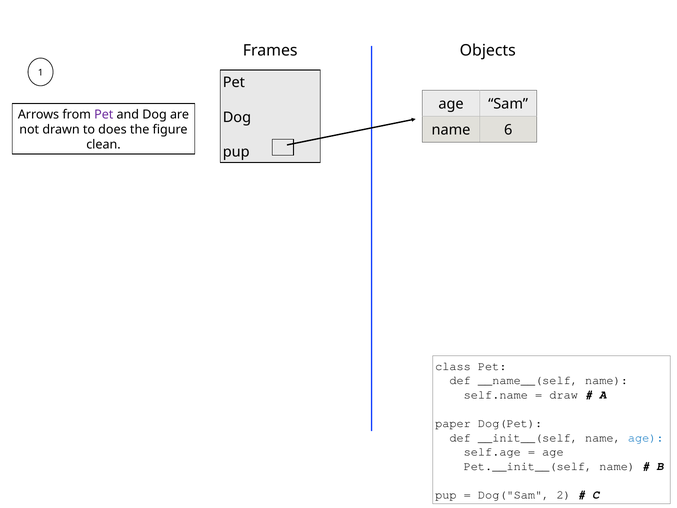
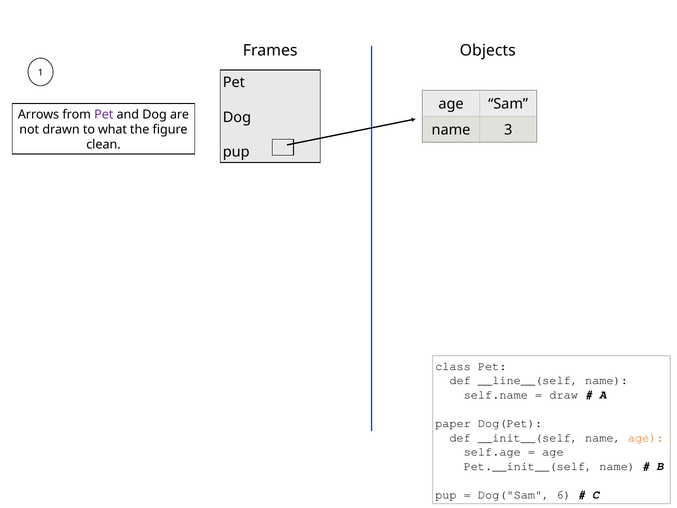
6: 6 -> 3 (508, 130)
does: does -> what (113, 130)
__name__(self: __name__(self -> __line__(self (528, 380)
age colour: blue -> orange (646, 437)
2: 2 -> 6 (564, 495)
